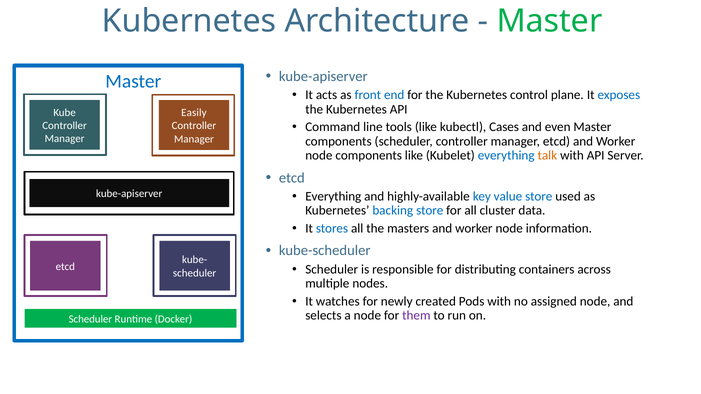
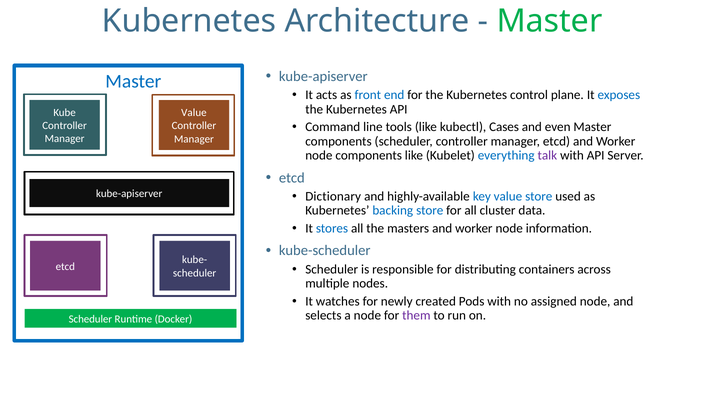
Easily: Easily -> Value (194, 113)
talk colour: orange -> purple (547, 156)
Everything: Everything -> Dictionary (333, 197)
